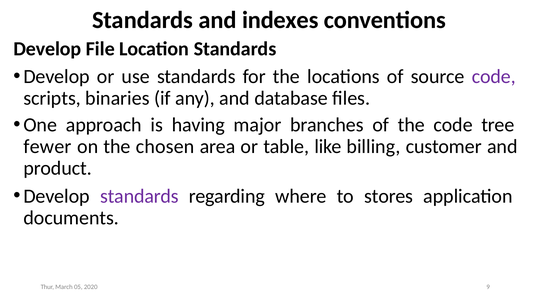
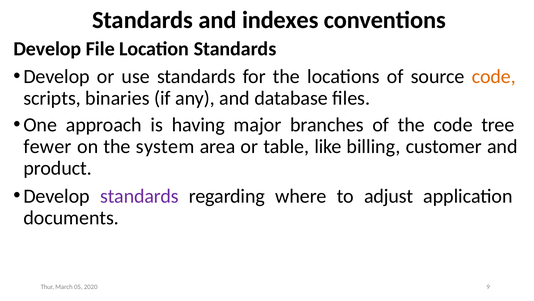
code colour: purple -> orange (494, 76)
chosen: chosen -> system (165, 146)
stores: stores -> adjust (389, 196)
